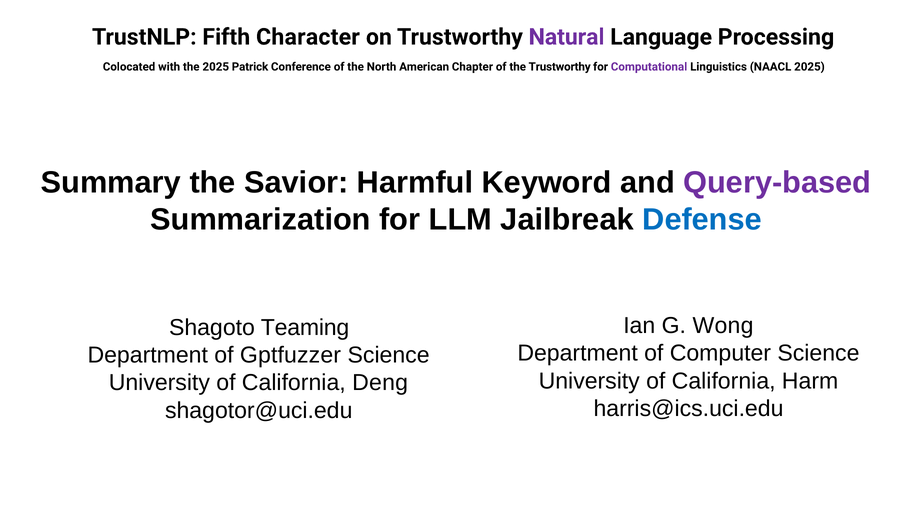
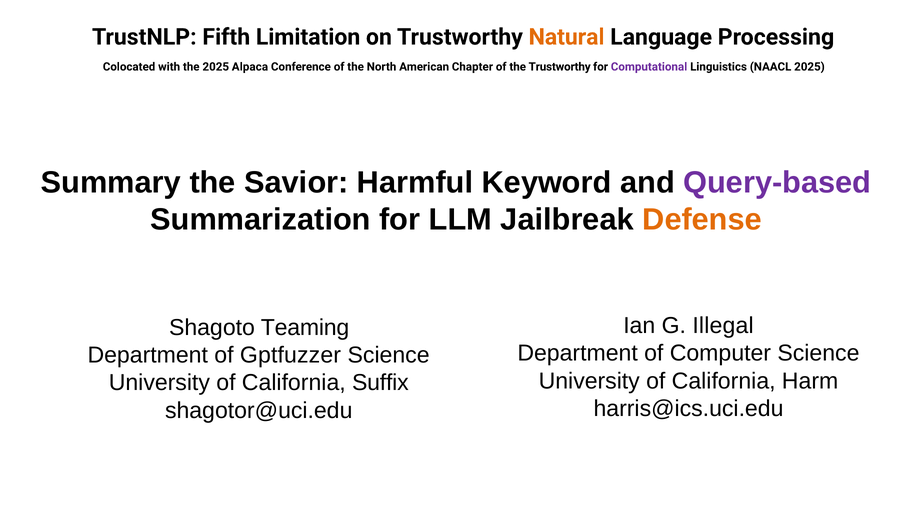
Character: Character -> Limitation (308, 37)
Natural colour: purple -> orange (567, 37)
Patrick: Patrick -> Alpaca (250, 67)
Defense colour: blue -> orange (702, 220)
Wong: Wong -> Illegal (723, 326)
Deng: Deng -> Suffix (380, 383)
